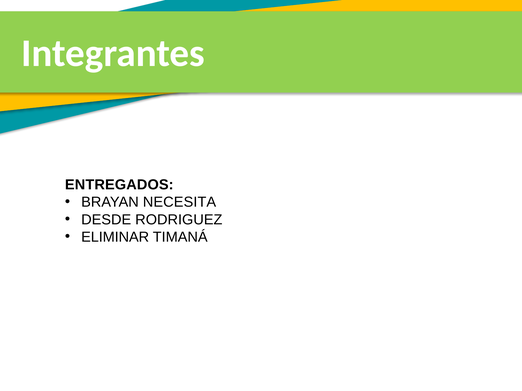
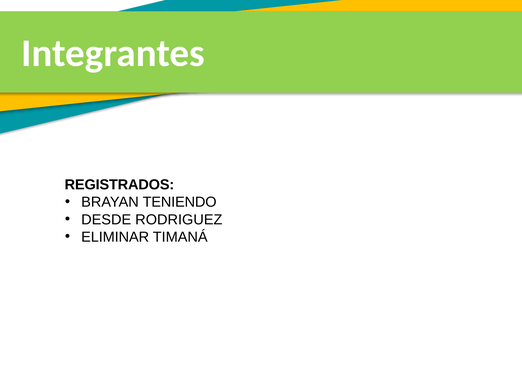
ENTREGADOS: ENTREGADOS -> REGISTRADOS (119, 185)
NECESITA: NECESITA -> TENIENDO (180, 202)
